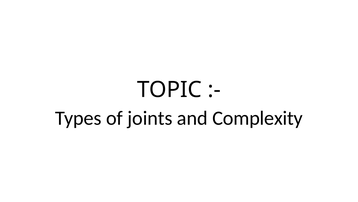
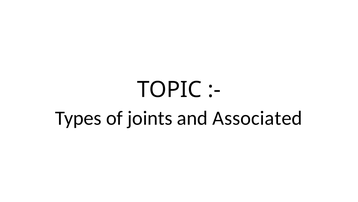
Complexity: Complexity -> Associated (257, 118)
